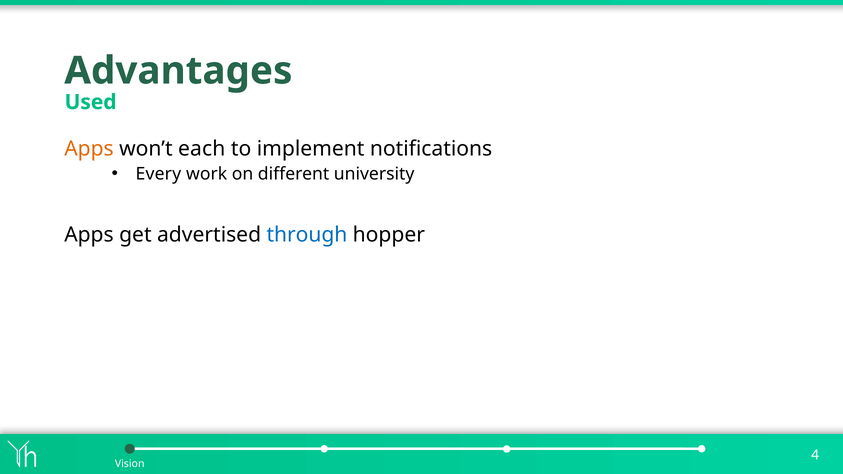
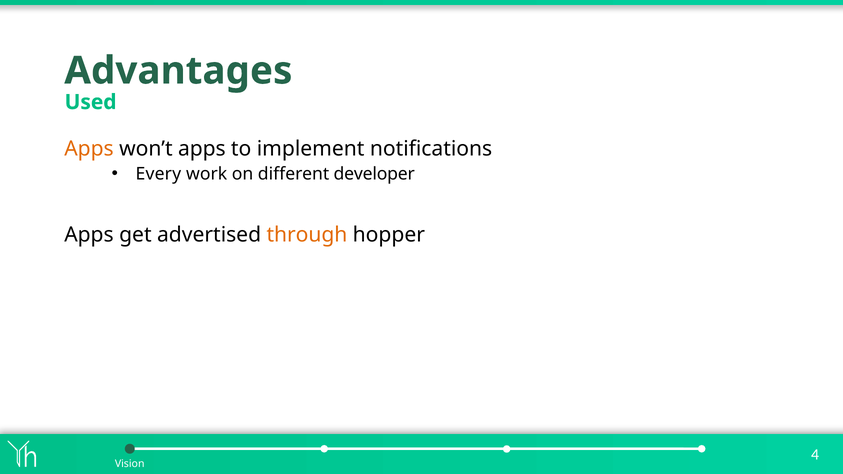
won’t each: each -> apps (202, 149)
university: university -> developer (374, 174)
through colour: blue -> orange (307, 235)
